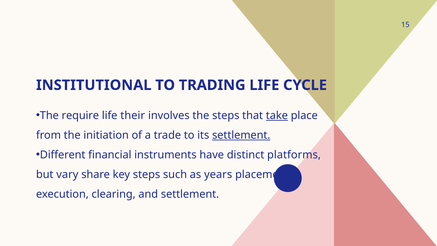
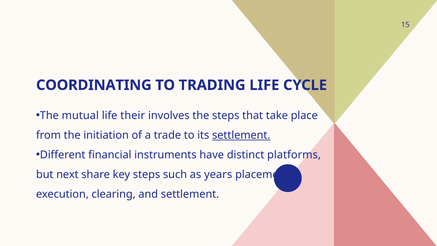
INSTITUTIONAL: INSTITUTIONAL -> COORDINATING (94, 85)
require: require -> mutual (80, 115)
take underline: present -> none (277, 115)
vary: vary -> next (67, 174)
